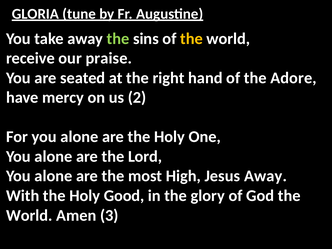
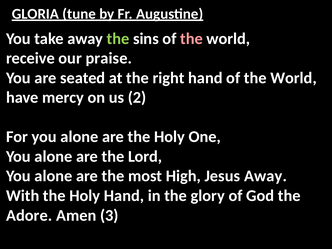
the colour: yellow -> pink (191, 39)
hand of the Adore: Adore -> World (293, 78)
Holy Good: Good -> Hand (124, 196)
World: World -> Adore (29, 215)
